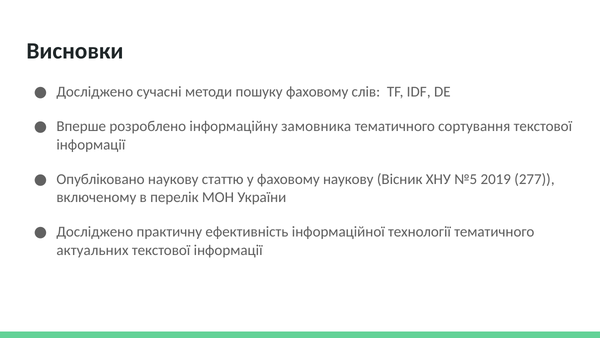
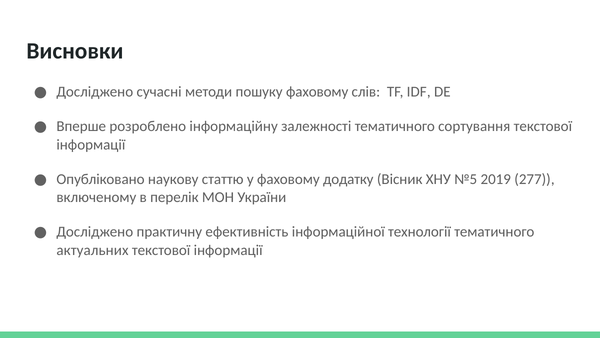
замовника: замовника -> залежності (316, 126)
фаховому наукову: наукову -> додатку (348, 179)
